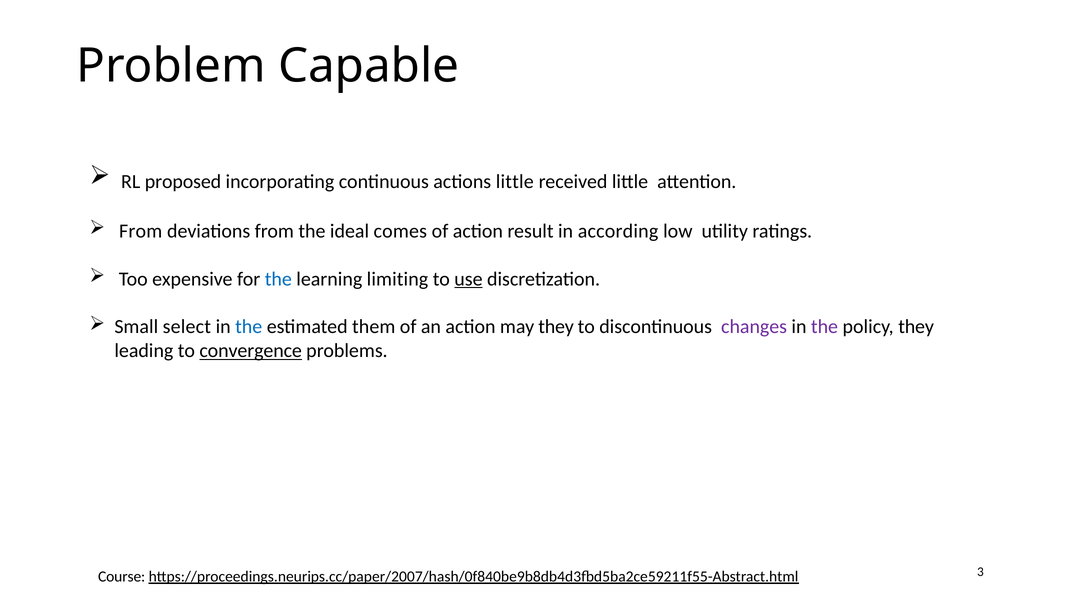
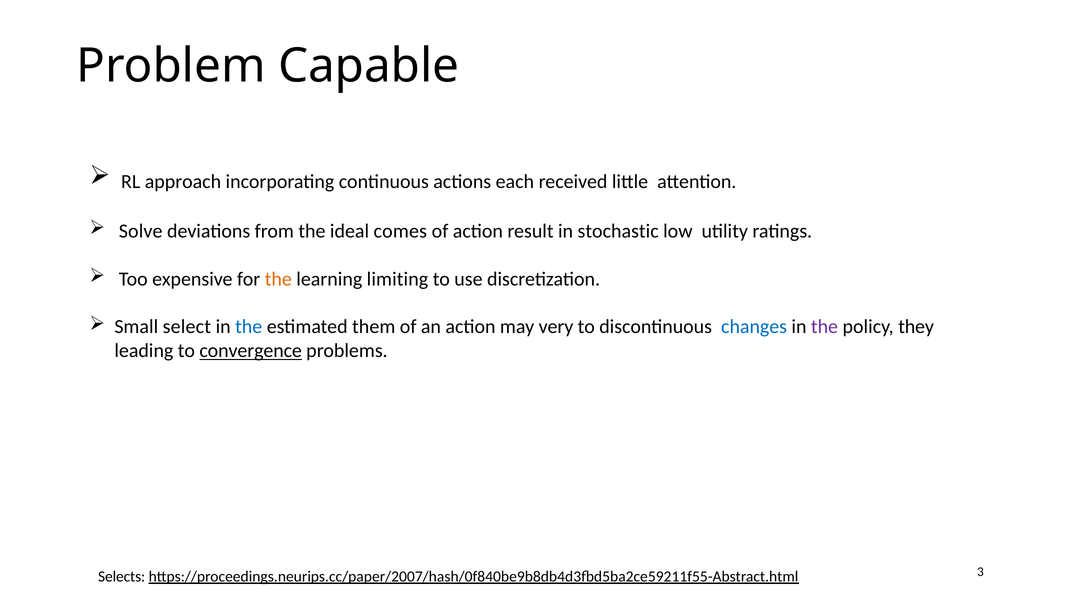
proposed: proposed -> approach (183, 182)
actions little: little -> each (515, 182)
From: From -> Solve (141, 231)
according: according -> stochastic (618, 231)
the colour: blue -> orange (278, 279)
use underline: present -> none (468, 279)
may they: they -> very (556, 327)
changes colour: purple -> blue (754, 327)
Course: Course -> Selects (122, 576)
